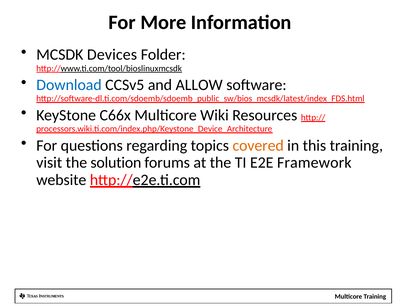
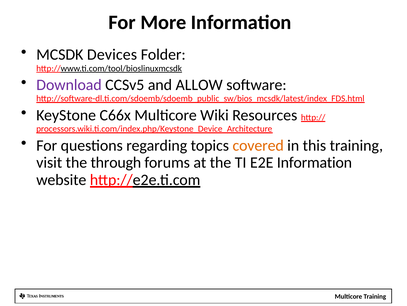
Download colour: blue -> purple (69, 85)
solution: solution -> through (116, 162)
E2E Framework: Framework -> Information (314, 162)
